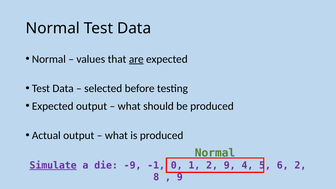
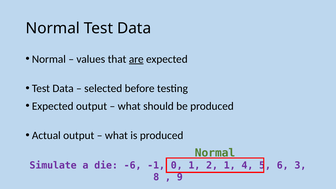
Simulate underline: present -> none (53, 165)
-9: -9 -> -6 (133, 165)
2 9: 9 -> 1 (230, 165)
6 2: 2 -> 3 (300, 165)
